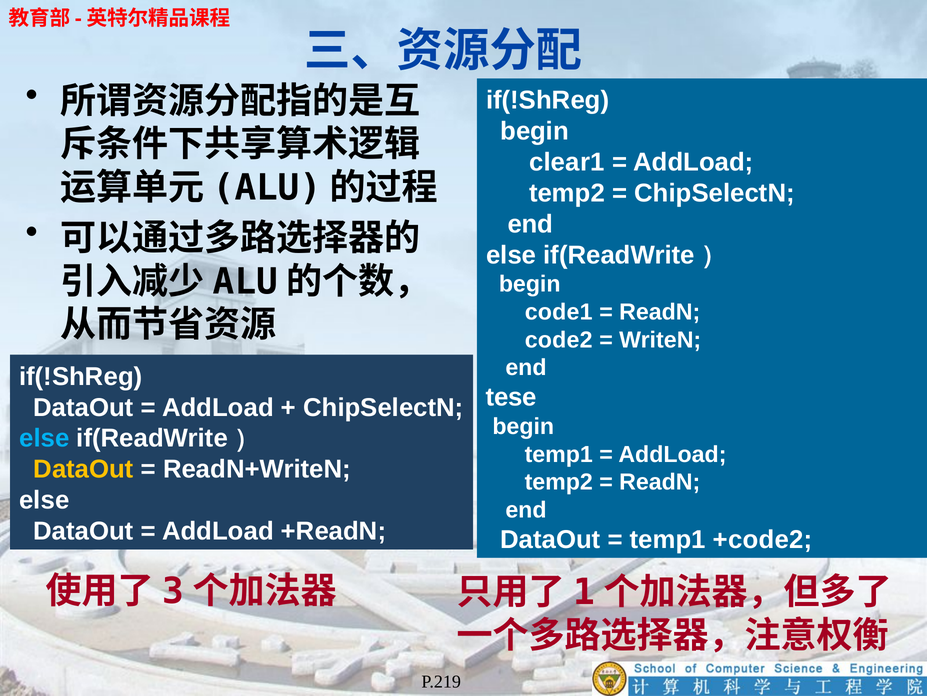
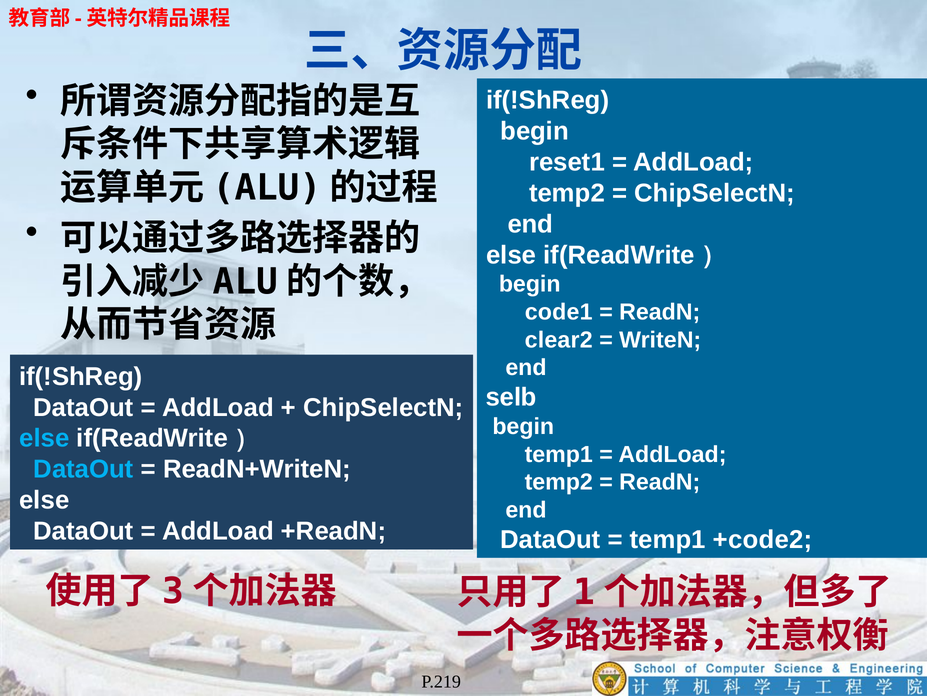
clear1: clear1 -> reset1 (567, 162)
code2: code2 -> clear2 (559, 340)
tese: tese -> selb (511, 397)
DataOut colour: yellow -> light blue (83, 469)
